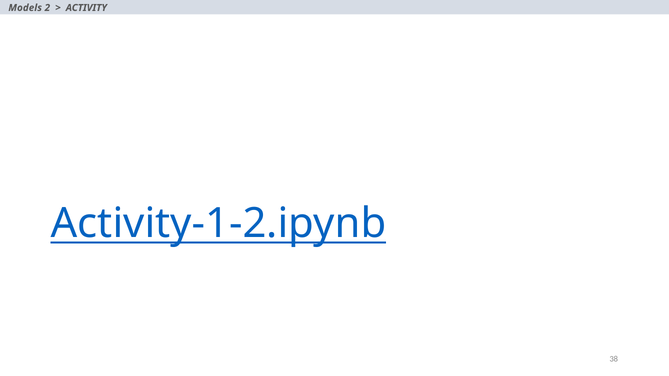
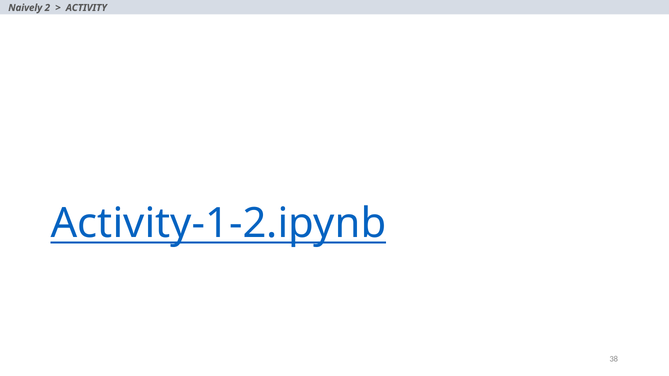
Models: Models -> Naively (25, 8)
